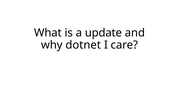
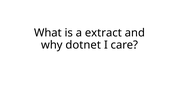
update: update -> extract (103, 33)
